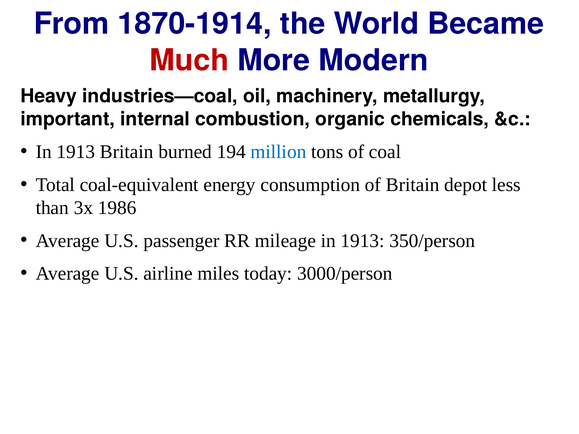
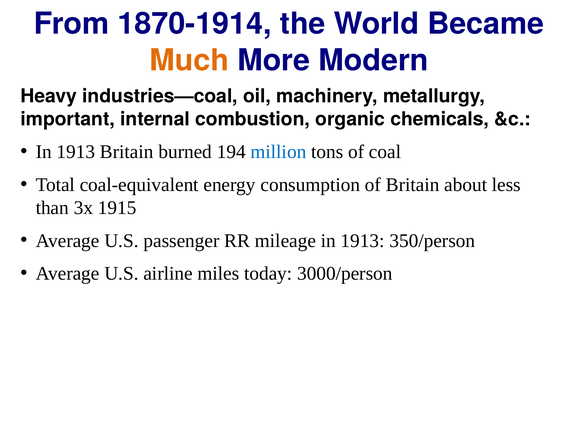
Much colour: red -> orange (189, 60)
depot: depot -> about (466, 185)
1986: 1986 -> 1915 (117, 208)
